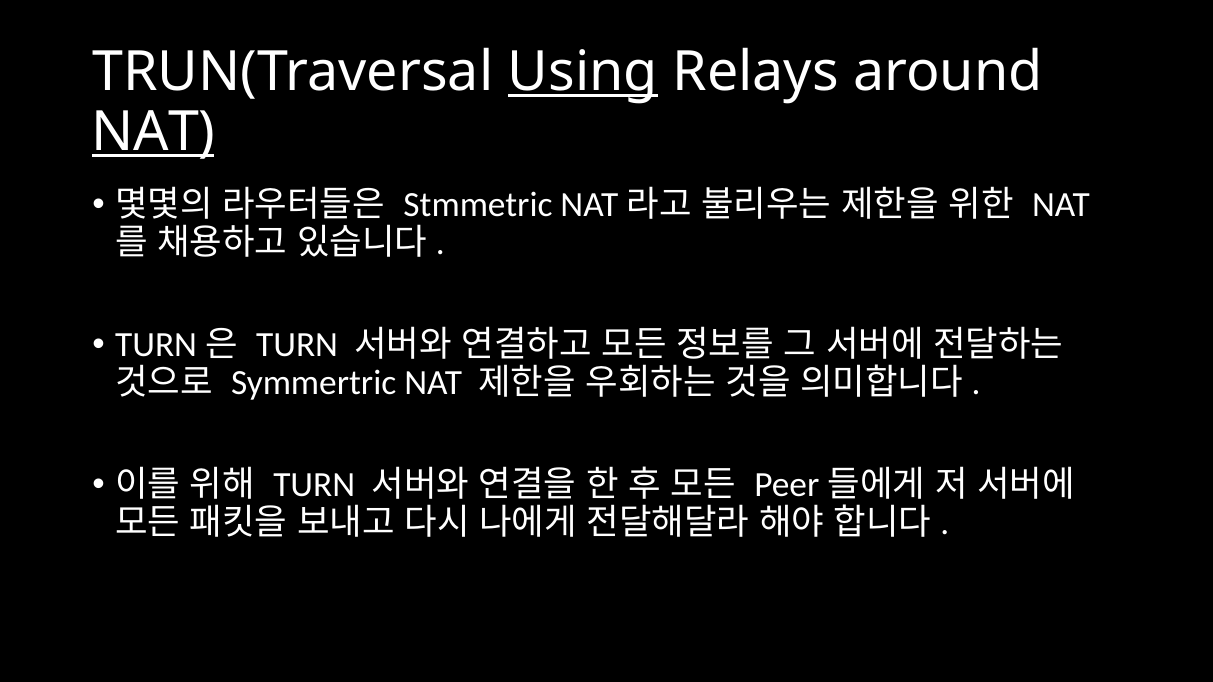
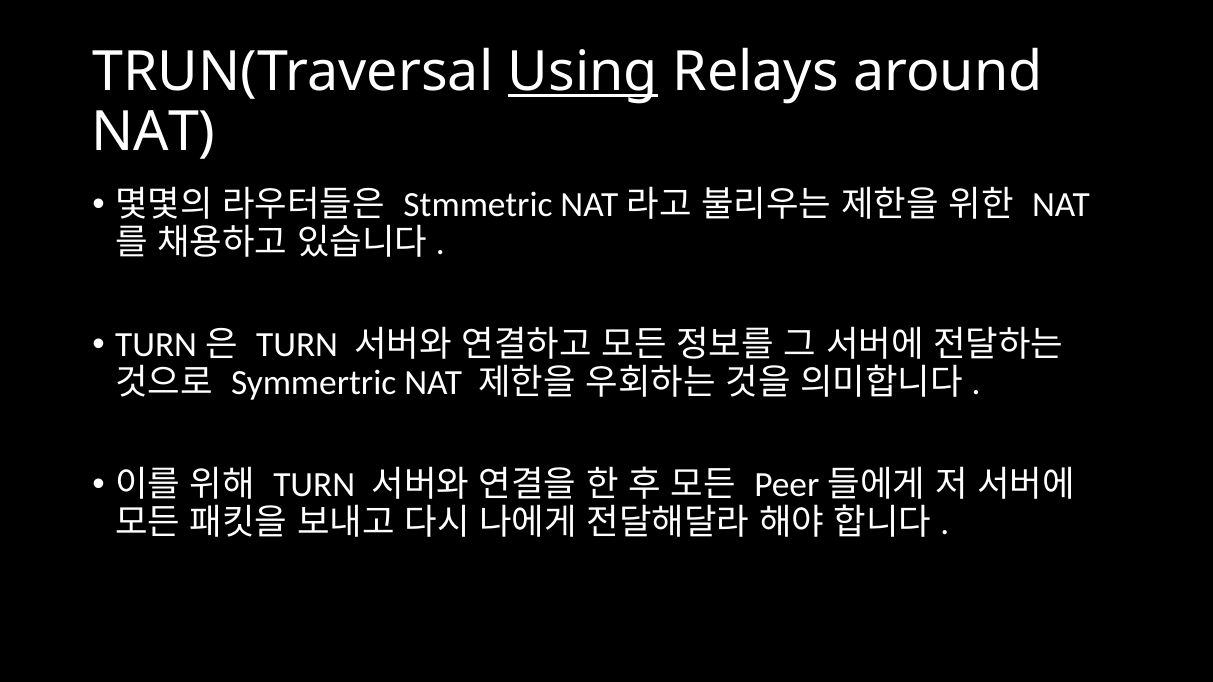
NAT underline: present -> none (153, 132)
